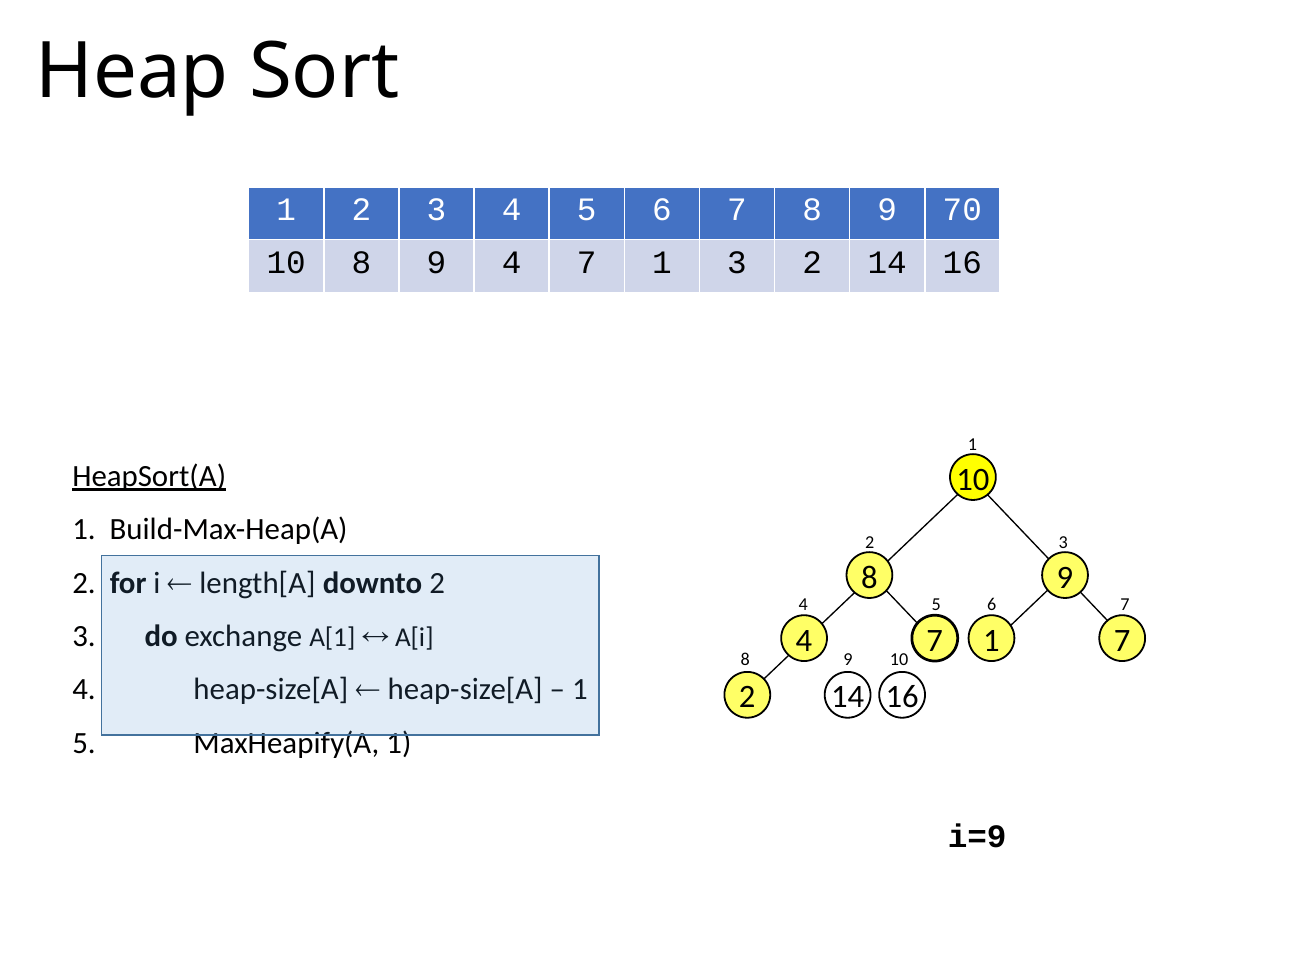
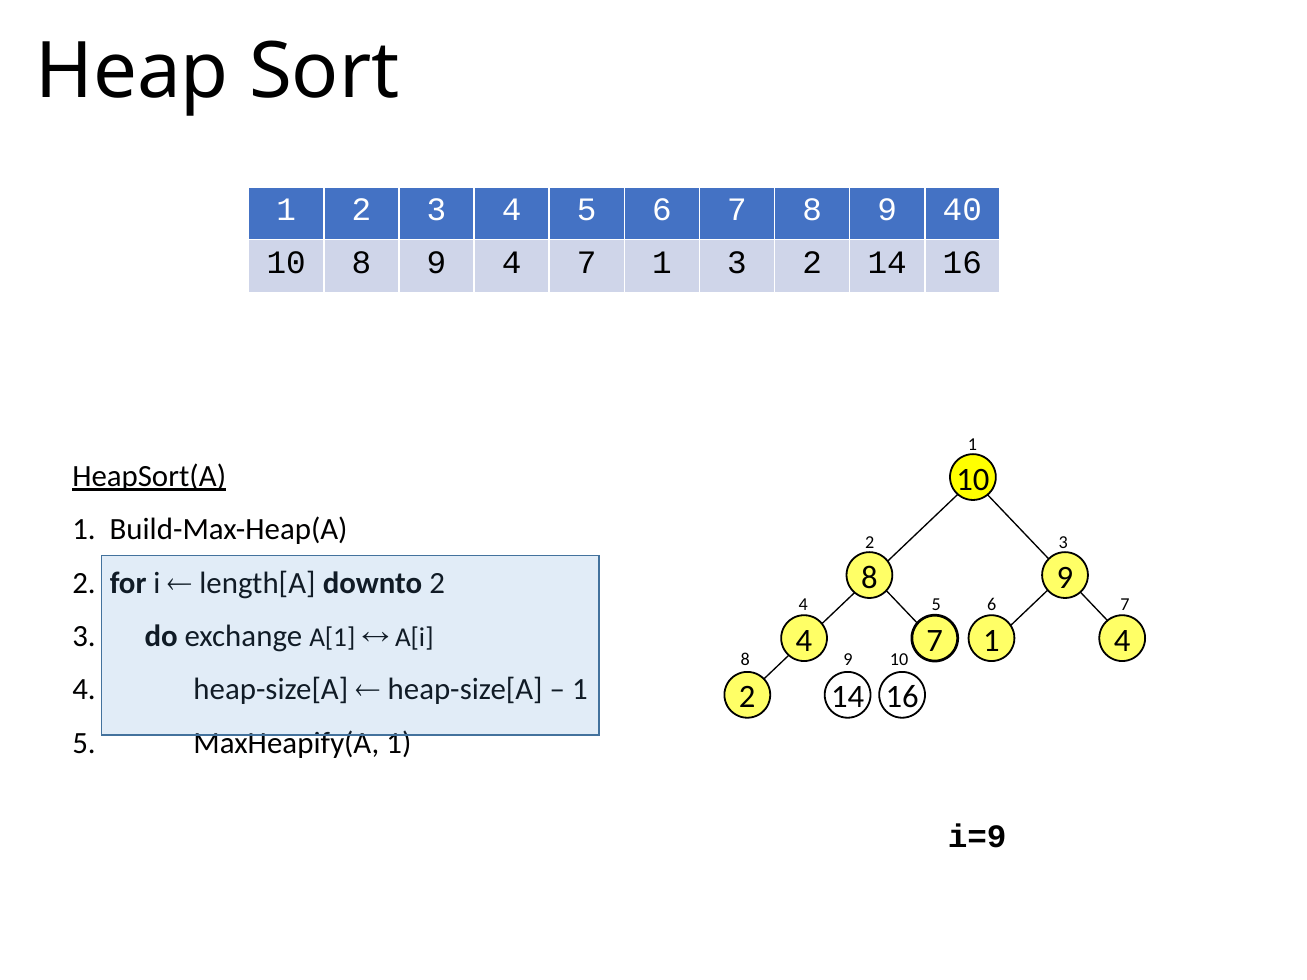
70: 70 -> 40 (962, 210)
7: 7 -> 4 (1122, 641)
